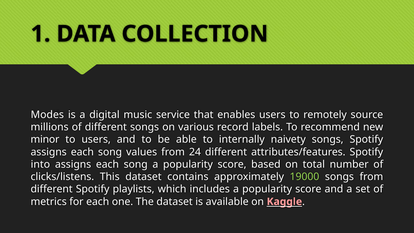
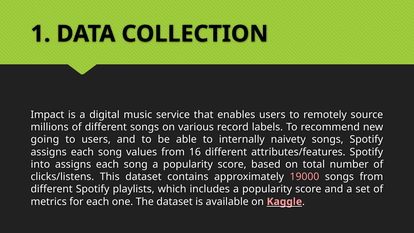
Modes: Modes -> Impact (47, 115)
minor: minor -> going (45, 139)
24: 24 -> 16 (195, 152)
19000 colour: light green -> pink (304, 177)
